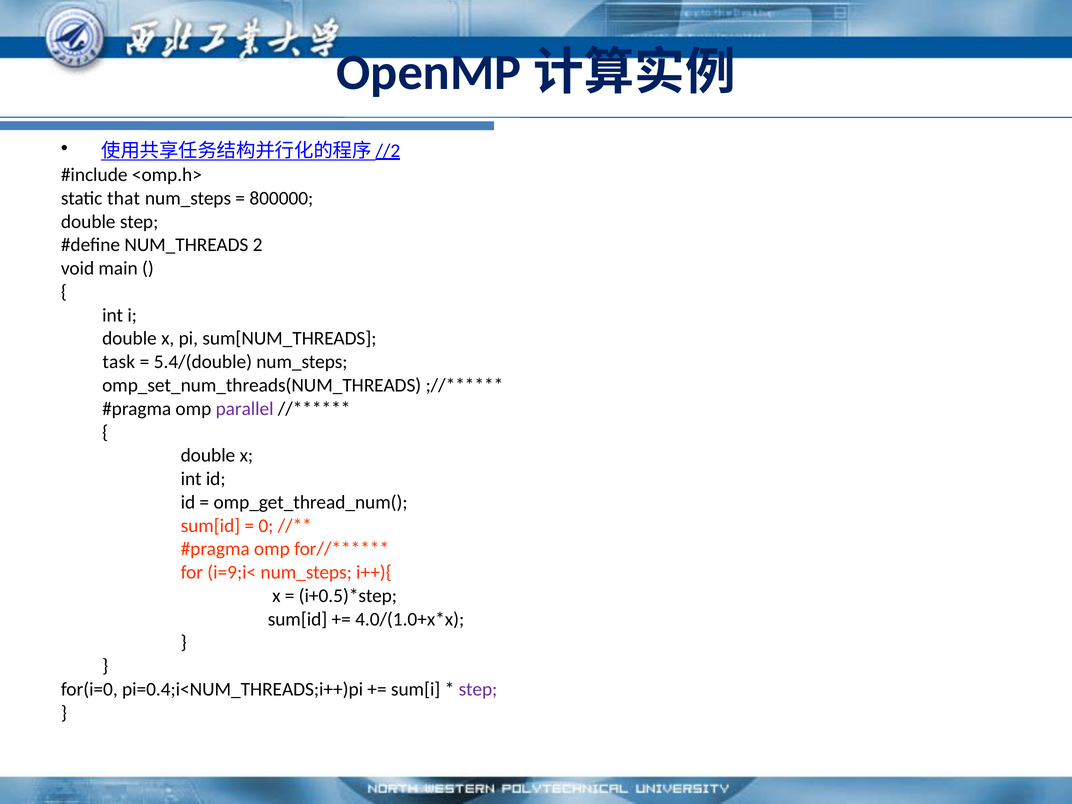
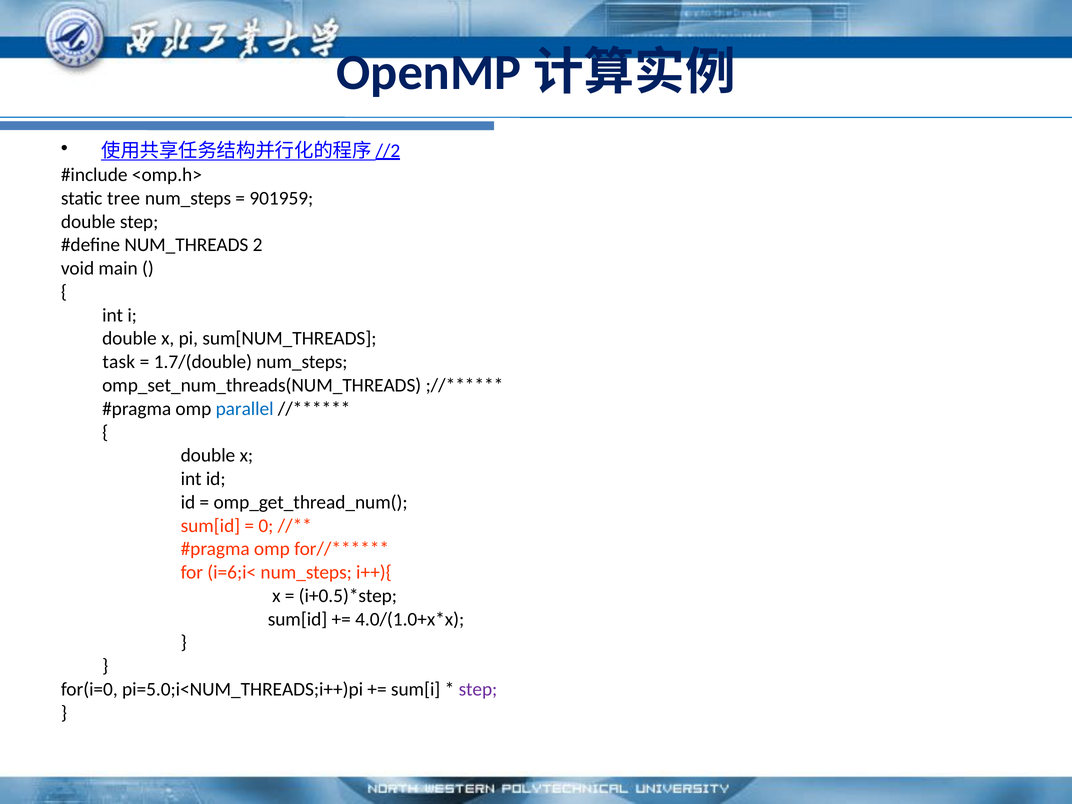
that: that -> tree (124, 198)
800000: 800000 -> 901959 (281, 198)
5.4/(double: 5.4/(double -> 1.7/(double (203, 362)
parallel colour: purple -> blue (245, 409)
i=9;i<: i=9;i< -> i=6;i< (232, 572)
pi=0.4;i<NUM_THREADS;i++)pi: pi=0.4;i<NUM_THREADS;i++)pi -> pi=5.0;i<NUM_THREADS;i++)pi (243, 689)
